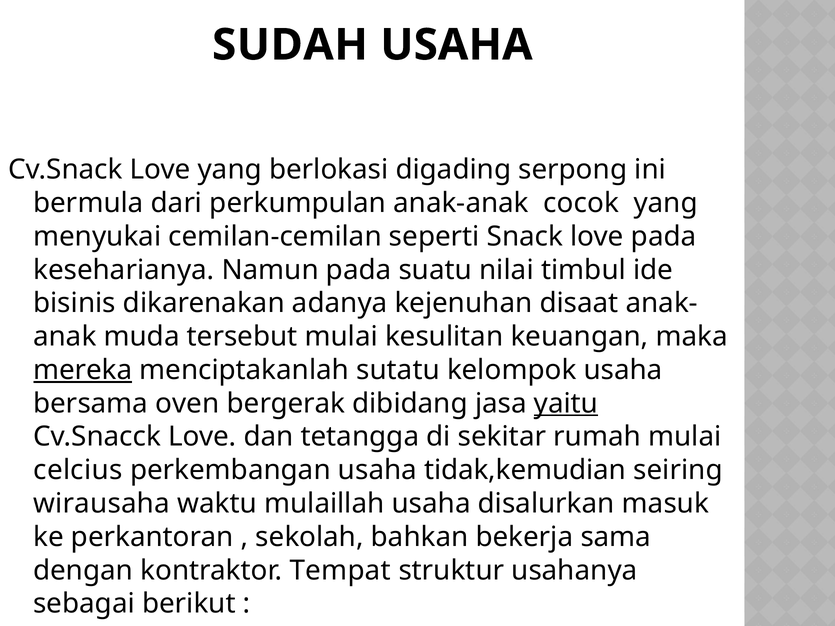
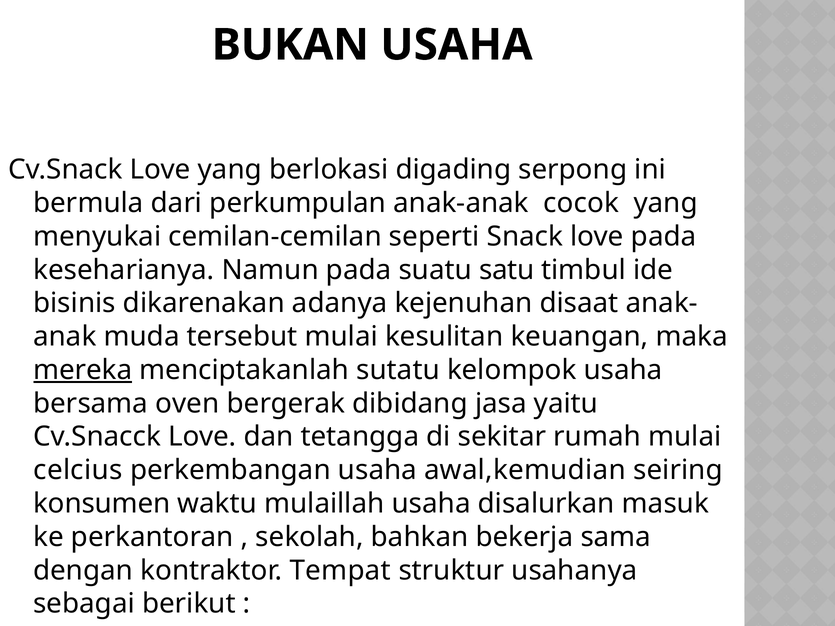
SUDAH: SUDAH -> BUKAN (290, 45)
nilai: nilai -> satu (507, 270)
yaitu underline: present -> none (566, 404)
tidak,kemudian: tidak,kemudian -> awal,kemudian (525, 470)
wirausaha: wirausaha -> konsumen (102, 504)
